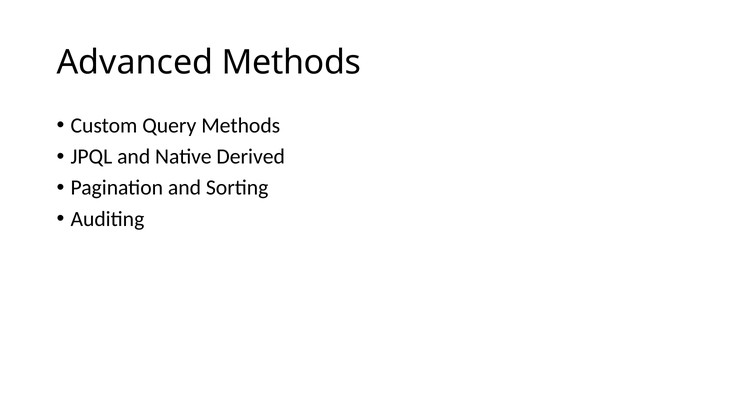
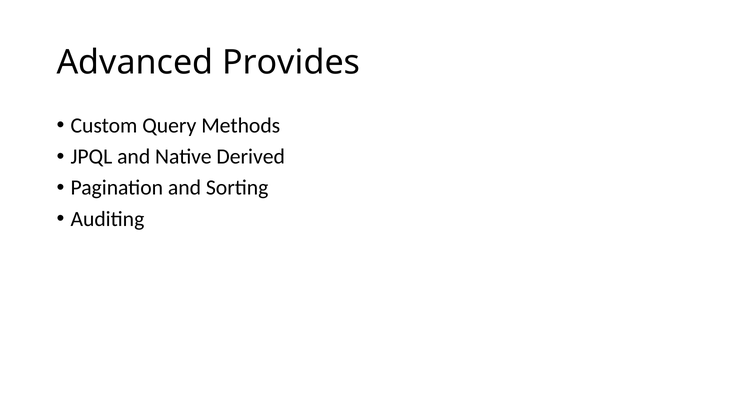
Advanced Methods: Methods -> Provides (291, 62)
